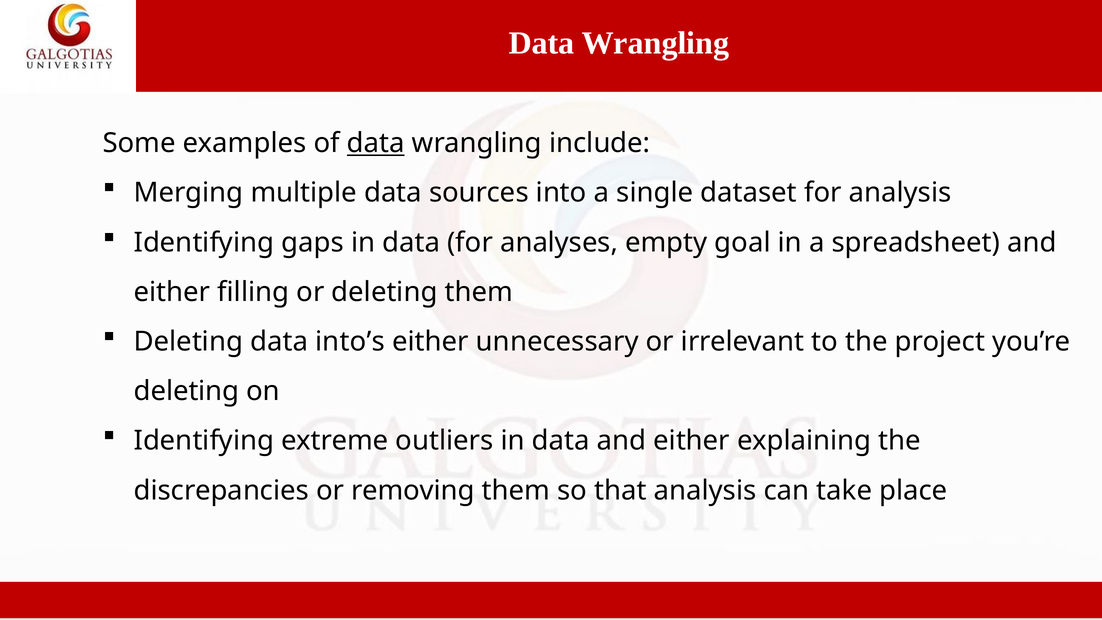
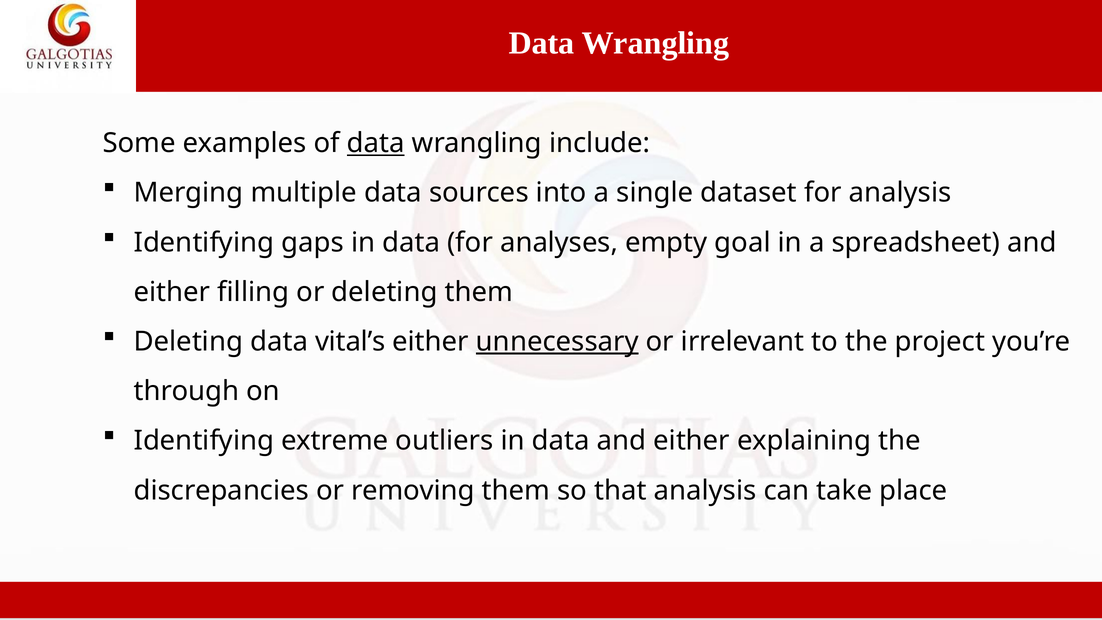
into’s: into’s -> vital’s (350, 342)
unnecessary underline: none -> present (557, 342)
deleting: deleting -> through (186, 391)
